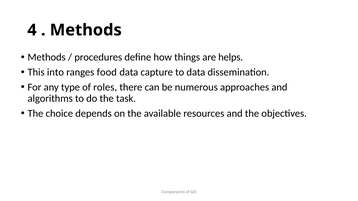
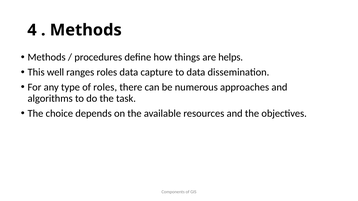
into: into -> well (55, 72)
ranges food: food -> roles (107, 72)
